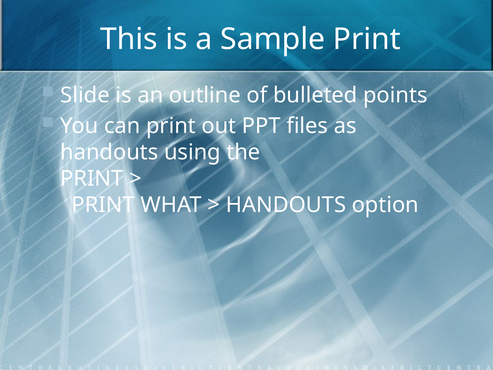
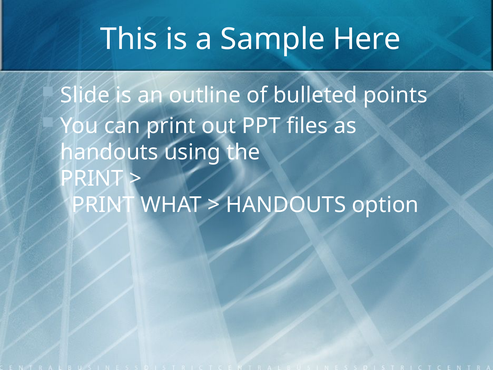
Sample Print: Print -> Here (367, 39)
